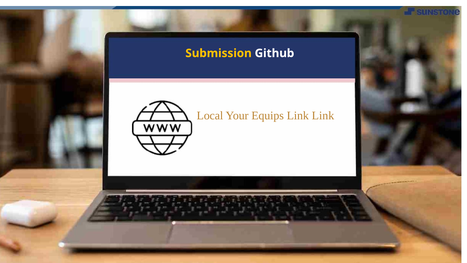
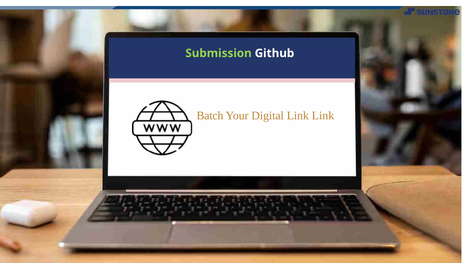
Submission colour: yellow -> light green (219, 53)
Local: Local -> Batch (210, 116)
Equips: Equips -> Digital (268, 116)
